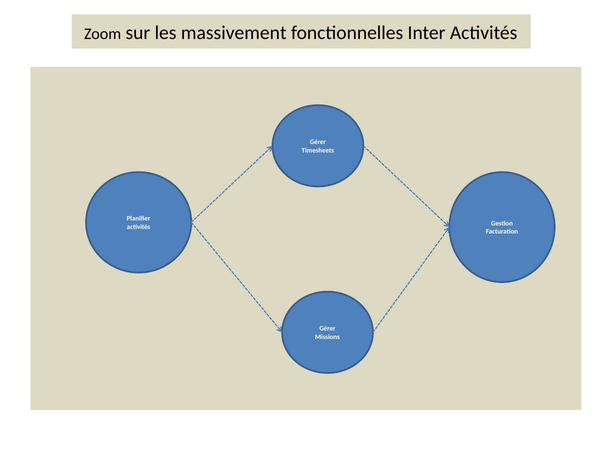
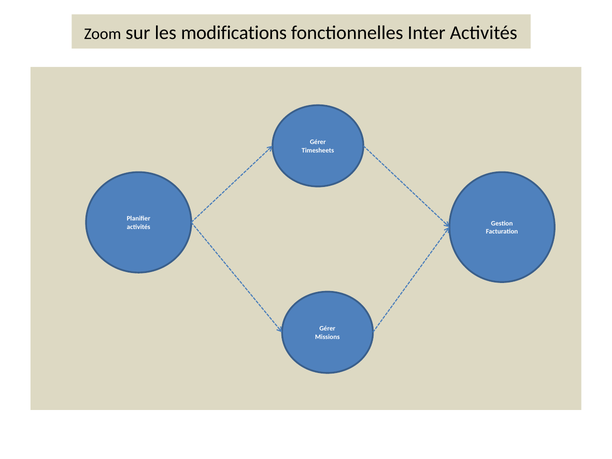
massivement: massivement -> modifications (234, 33)
